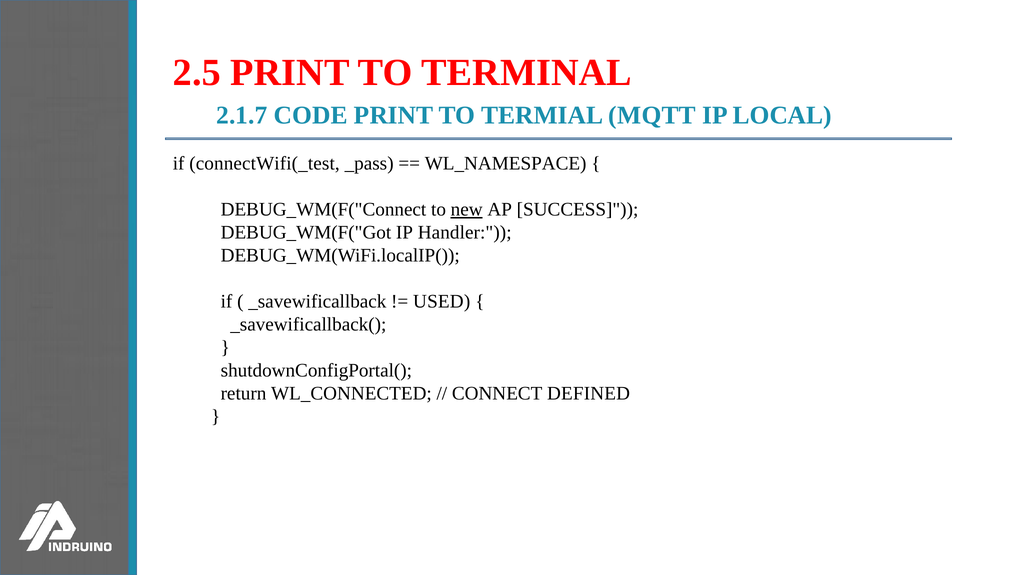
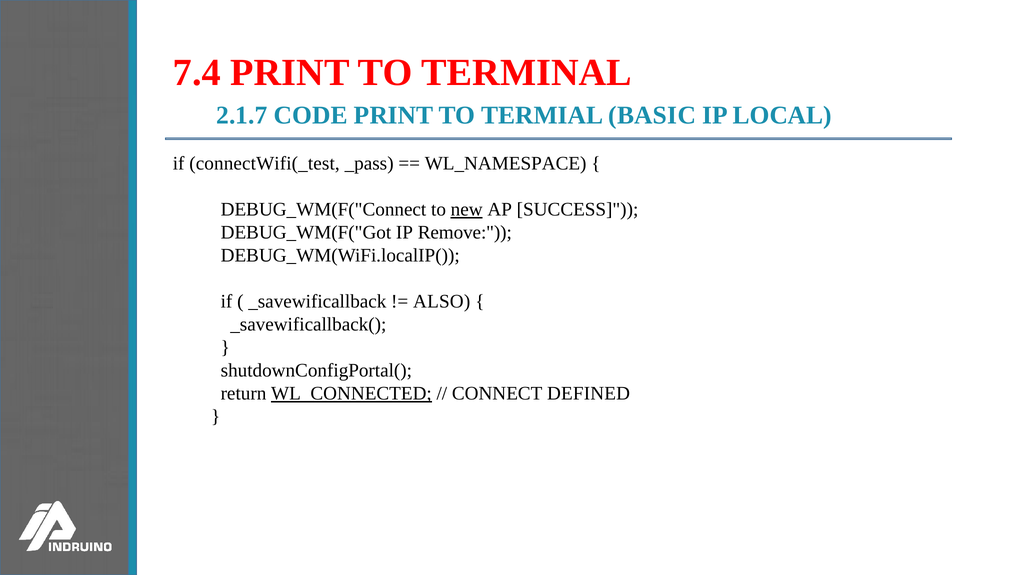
2.5: 2.5 -> 7.4 (197, 72)
MQTT: MQTT -> BASIC (652, 115)
Handler: Handler -> Remove (465, 233)
USED: USED -> ALSO (442, 302)
WL_CONNECTED underline: none -> present (351, 393)
